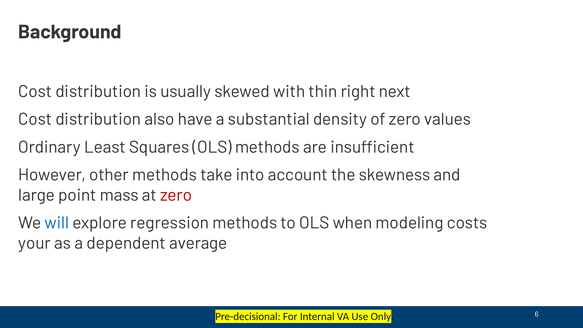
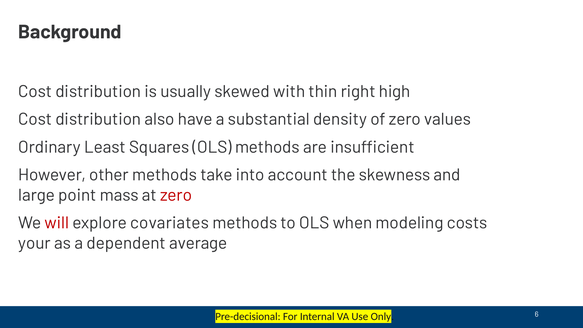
next: next -> high (395, 92)
will colour: blue -> red (57, 223)
regression: regression -> covariates (170, 223)
